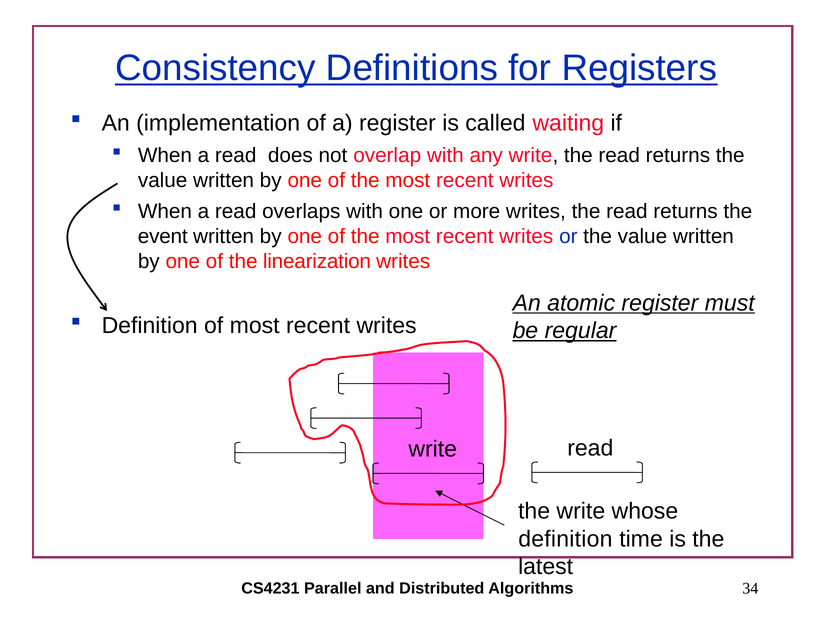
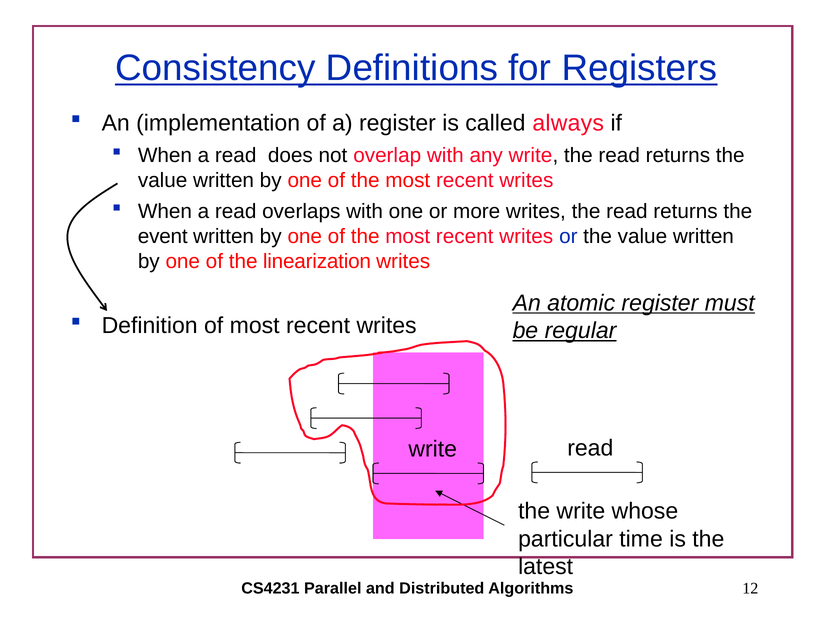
waiting: waiting -> always (568, 123)
definition: definition -> particular (566, 539)
34: 34 -> 12 (750, 588)
